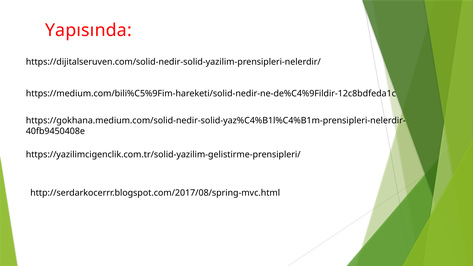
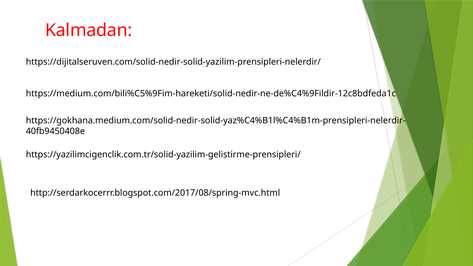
Yapısında: Yapısında -> Kalmadan (89, 30)
